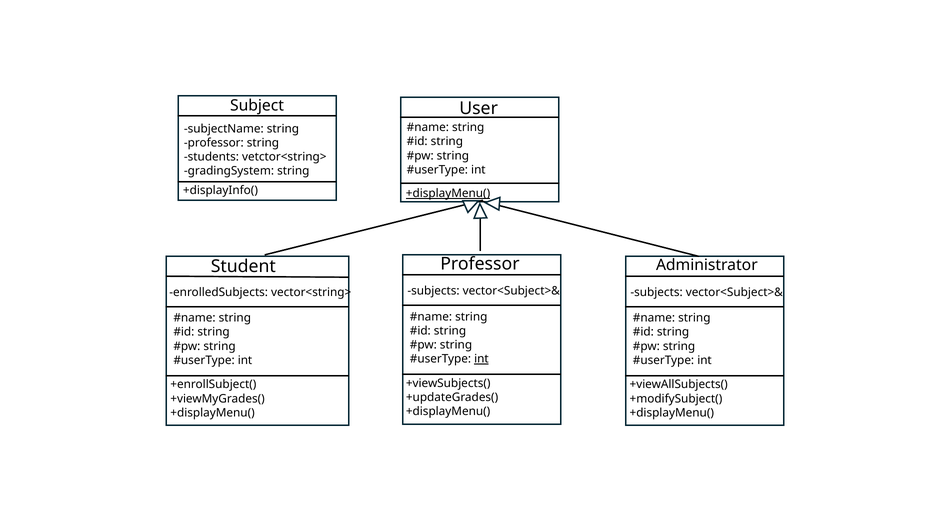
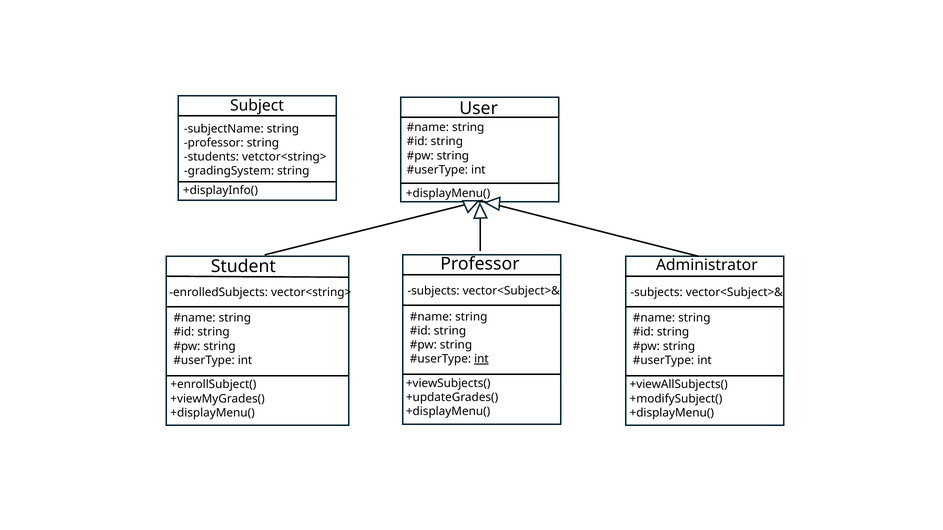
+displayMenu( underline: present -> none (448, 194)
